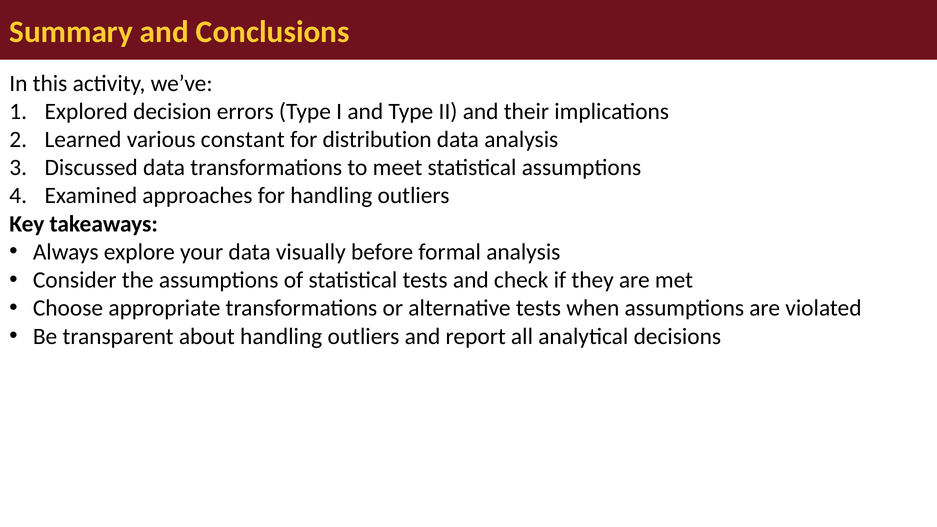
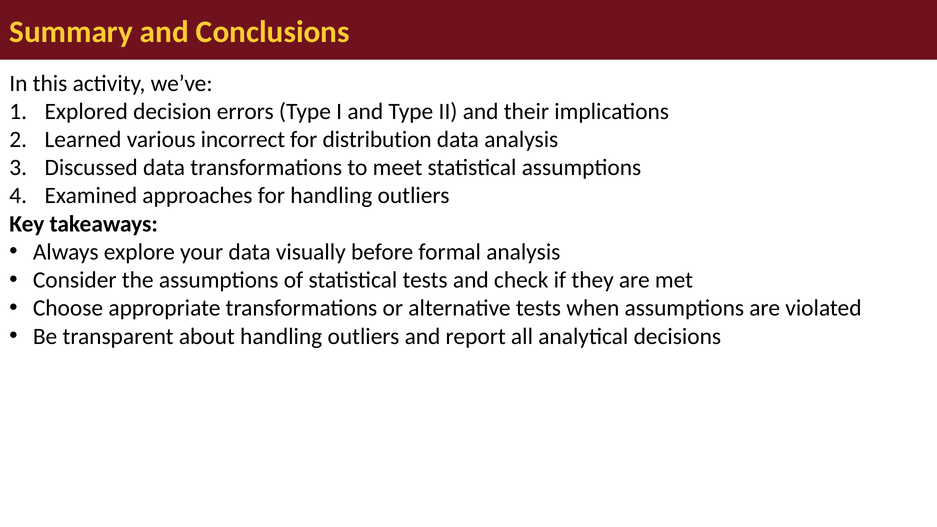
constant: constant -> incorrect (243, 140)
